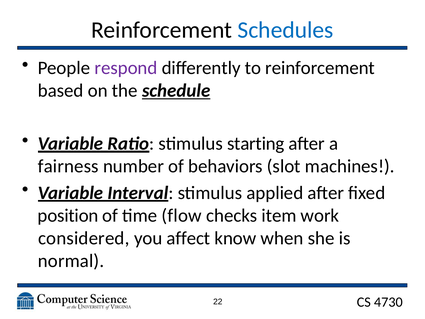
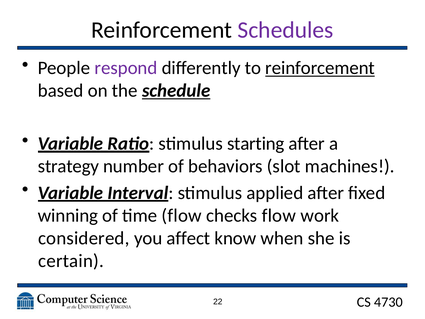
Schedules colour: blue -> purple (286, 30)
reinforcement underline: none -> present (320, 68)
fairness: fairness -> strategy (68, 166)
position: position -> winning (68, 215)
checks item: item -> flow (279, 215)
normal: normal -> certain (71, 261)
